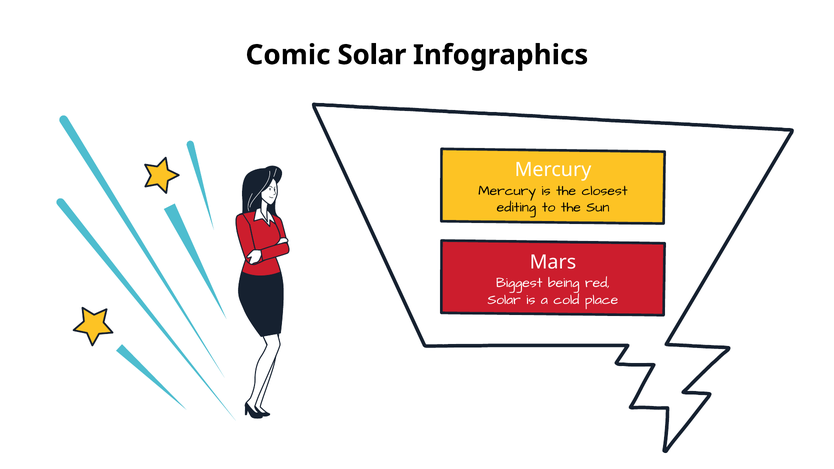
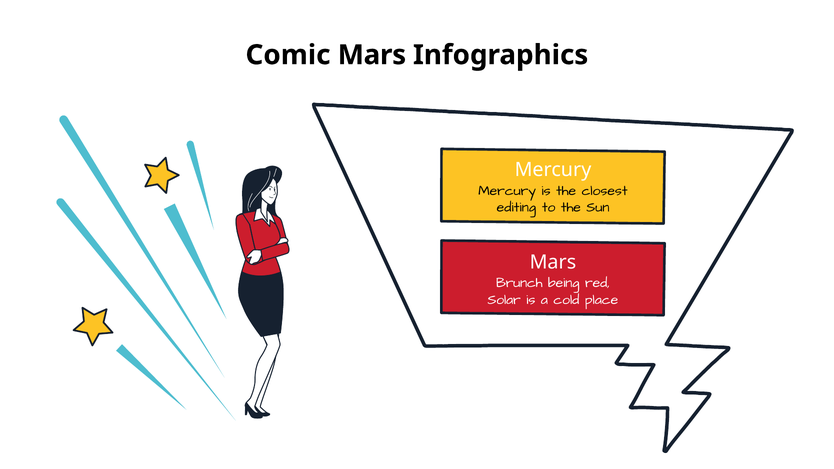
Comic Solar: Solar -> Mars (372, 55)
Biggest: Biggest -> Brunch (519, 283)
